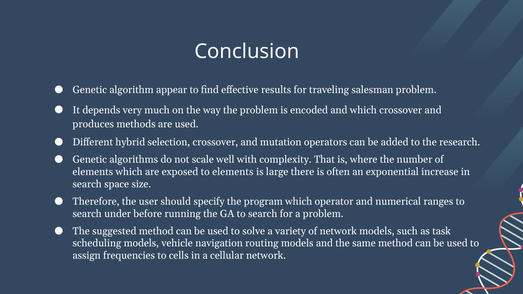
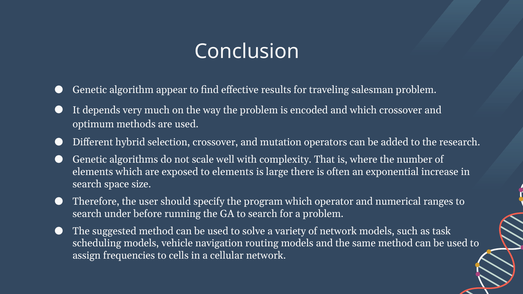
produces: produces -> optimum (93, 124)
